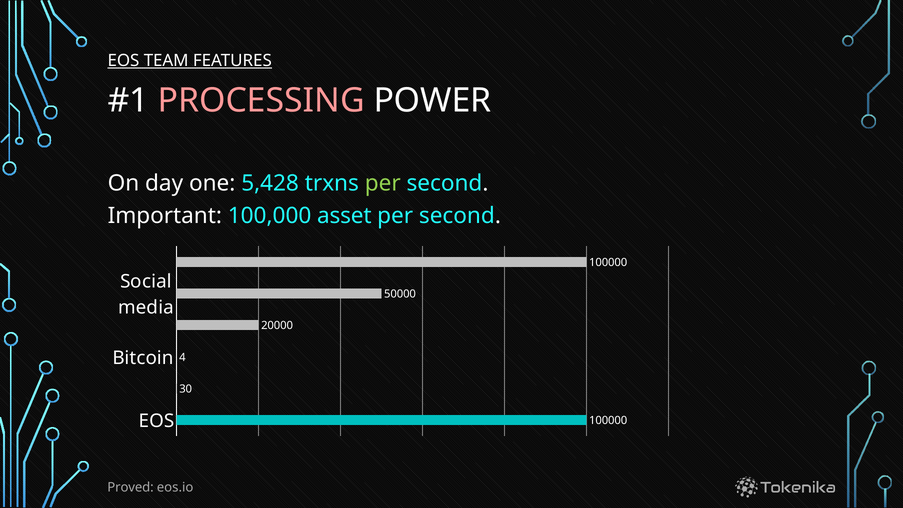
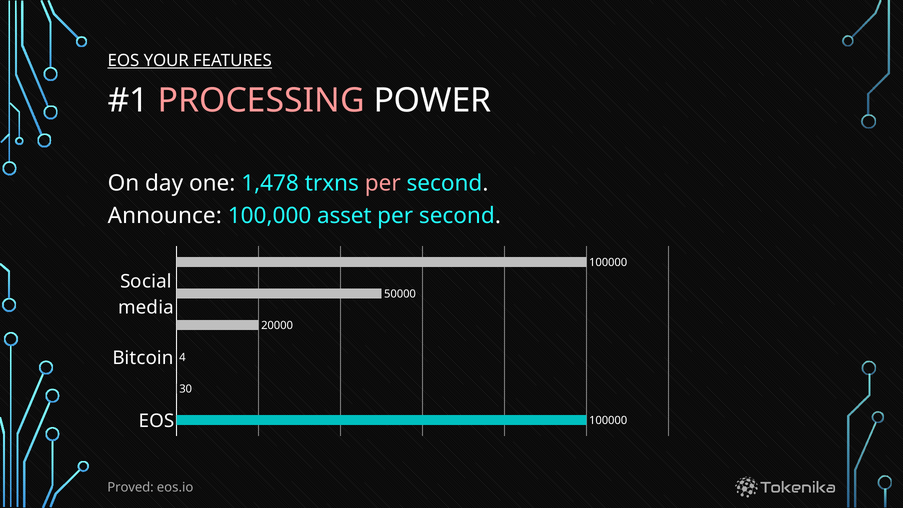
TEAM: TEAM -> YOUR (166, 60)
5,428: 5,428 -> 1,478 (270, 183)
per colour: light green -> pink (383, 183)
Important: Important -> Announce (165, 216)
